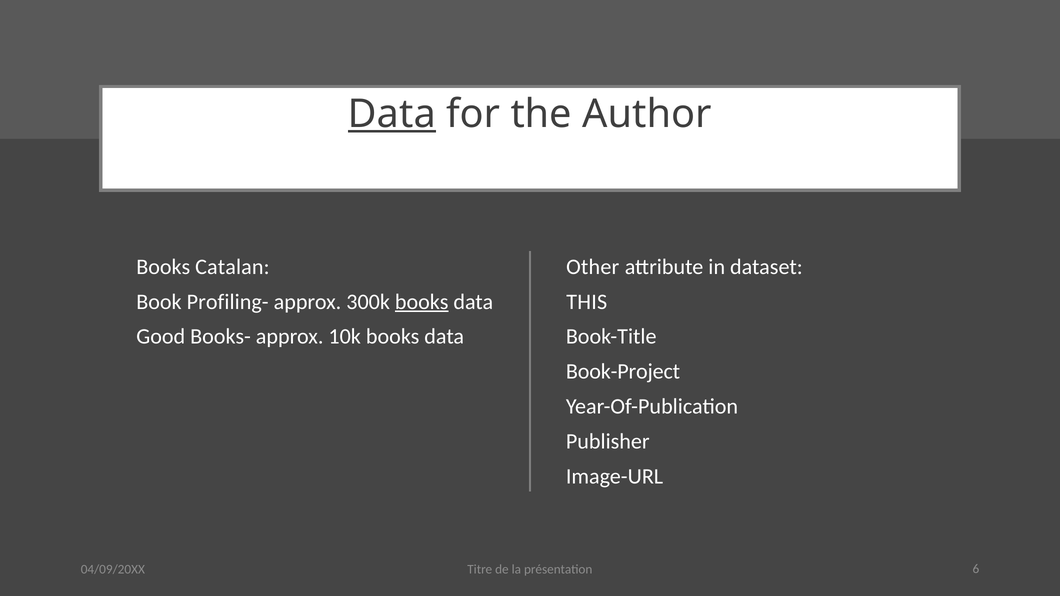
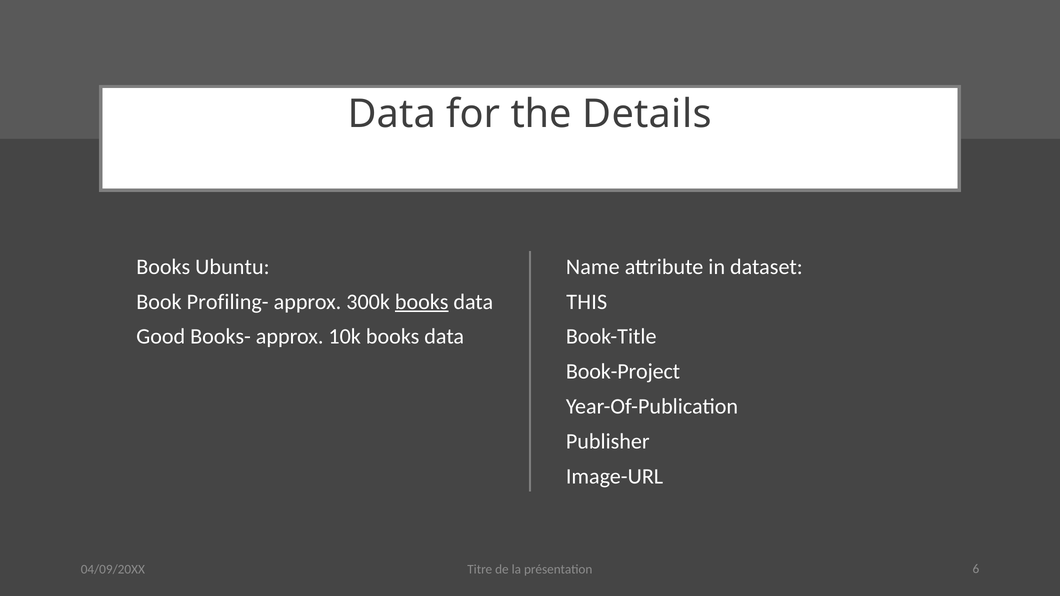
Data underline: present -> none (392, 114)
Author: Author -> Details (647, 114)
Catalan: Catalan -> Ubuntu (232, 267)
Other: Other -> Name (593, 267)
